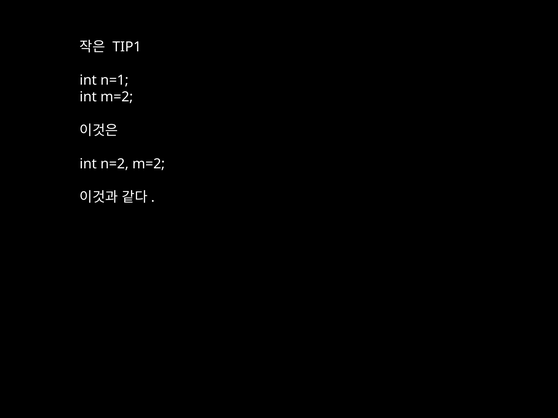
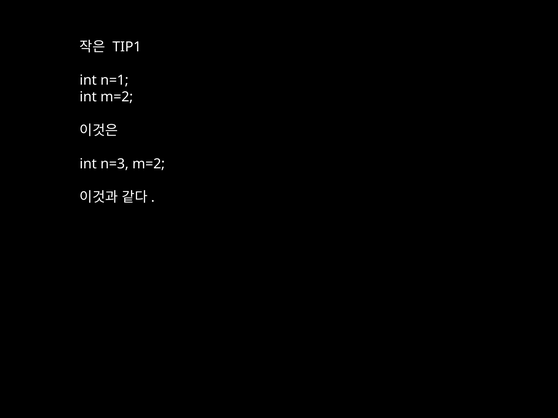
n=2: n=2 -> n=3 (115, 164)
